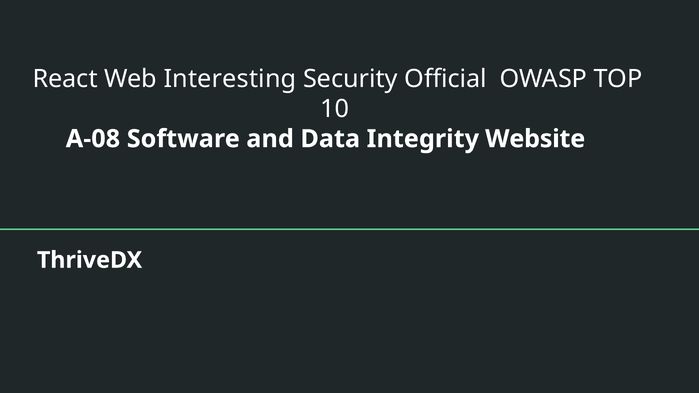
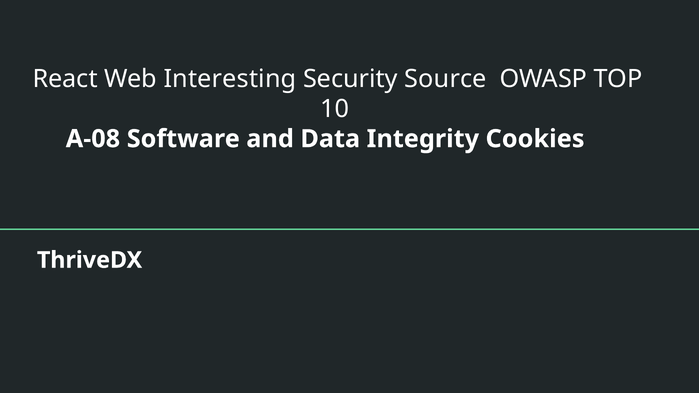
Official: Official -> Source (446, 79)
Website: Website -> Cookies (535, 139)
